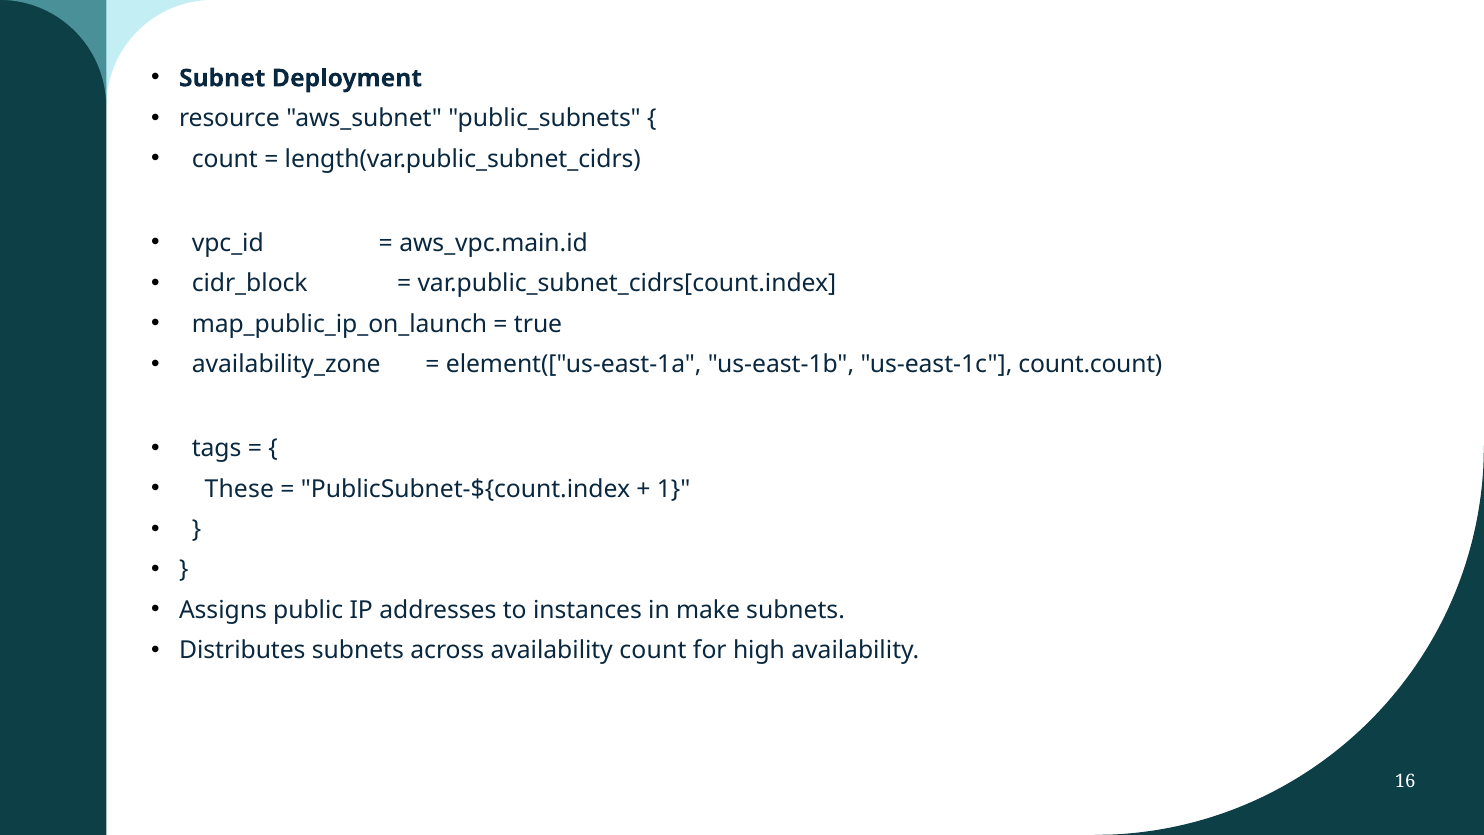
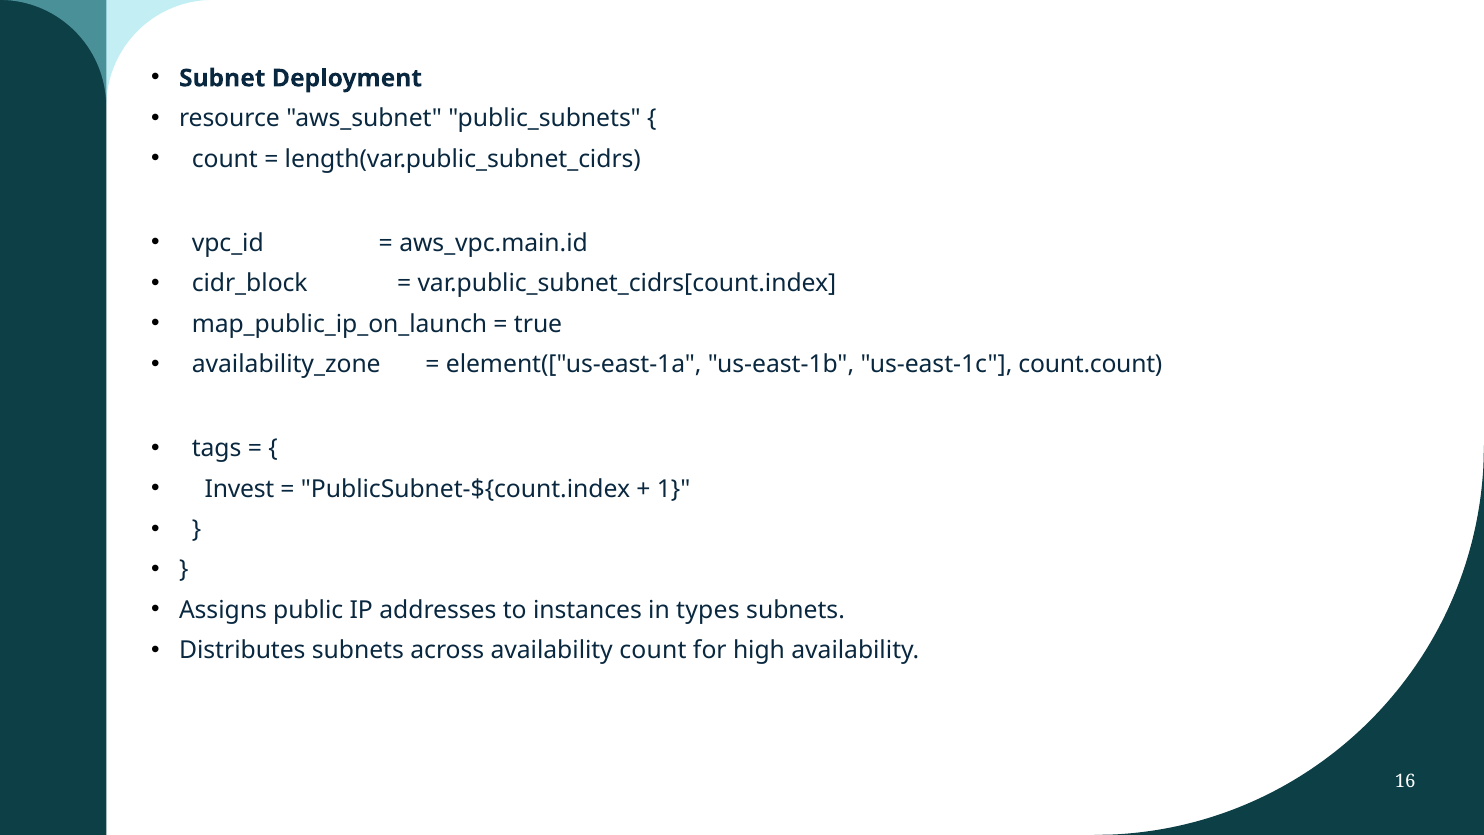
These: These -> Invest (240, 489)
make: make -> types (708, 610)
